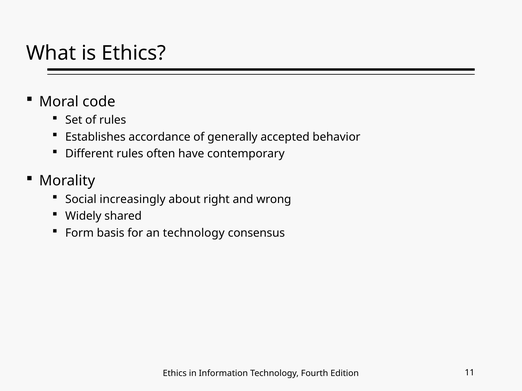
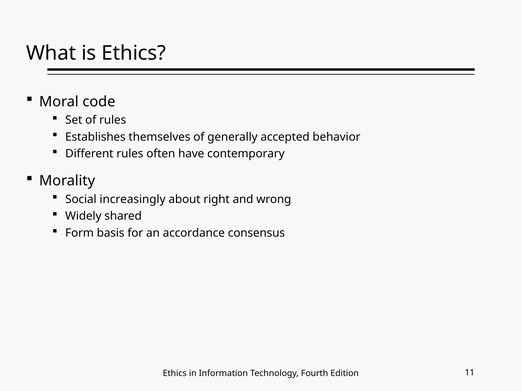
accordance: accordance -> themselves (159, 137)
an technology: technology -> accordance (194, 233)
